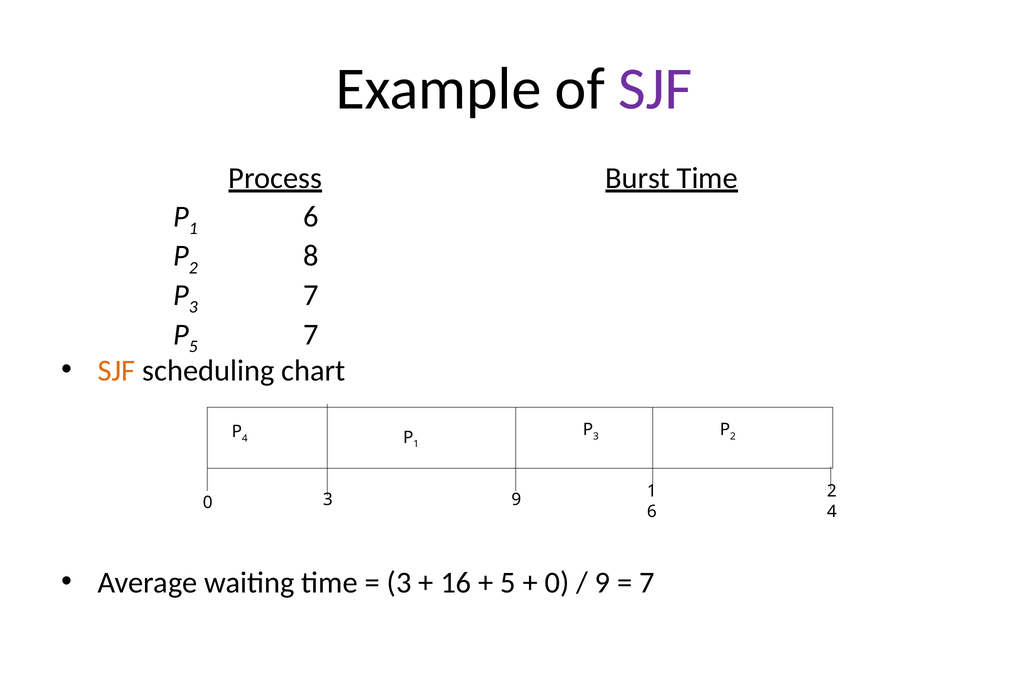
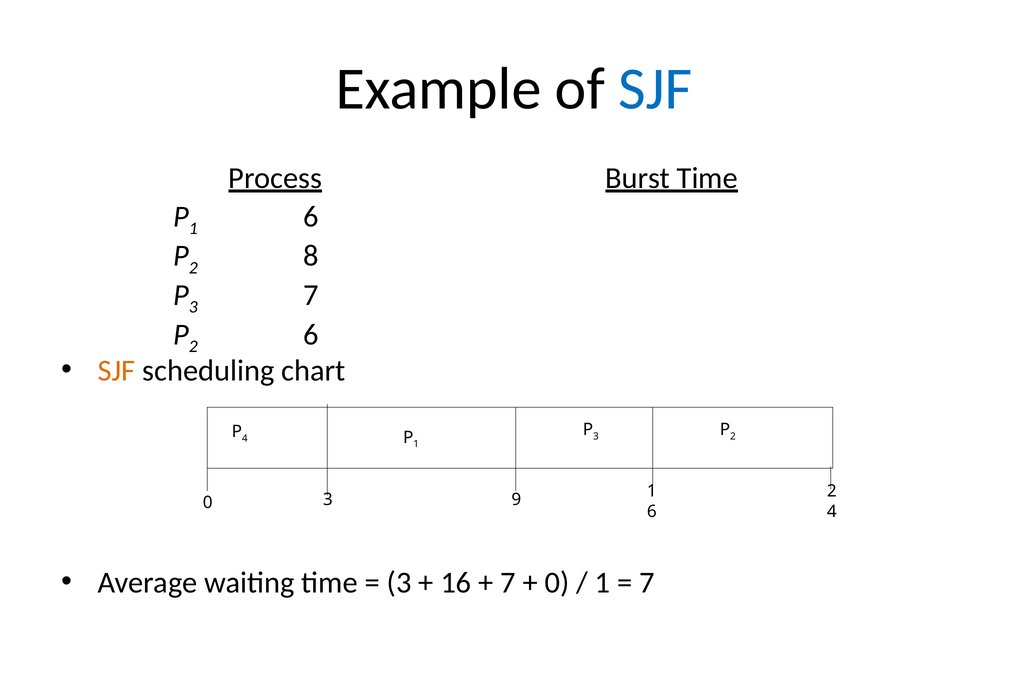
SJF colour: purple -> blue (655, 89)
5: 5 -> 2 (193, 347)
5.0 7: 7 -> 6 (311, 335)
5: 5 -> 7 (508, 583)
9: 9 -> 1 (603, 583)
